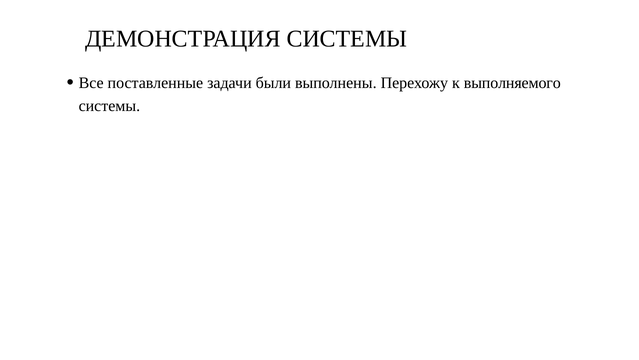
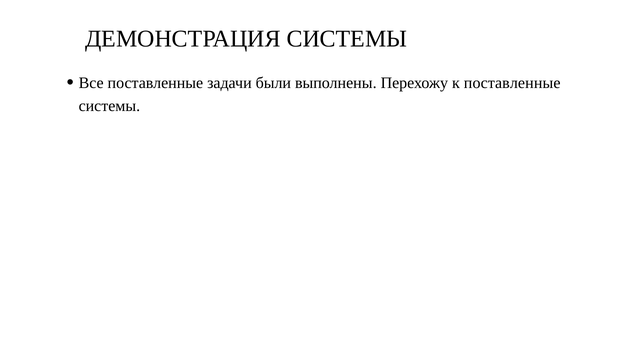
к выполняемого: выполняемого -> поставленные (512, 83)
